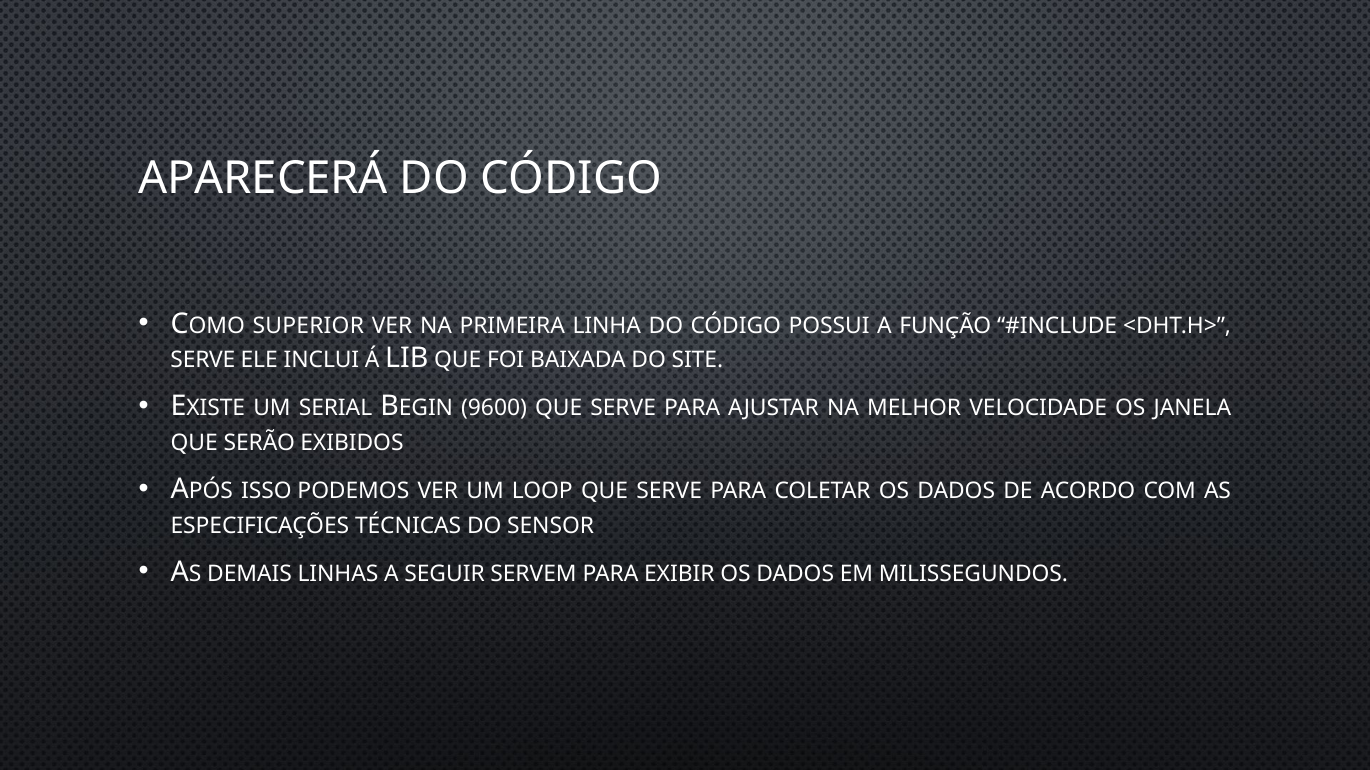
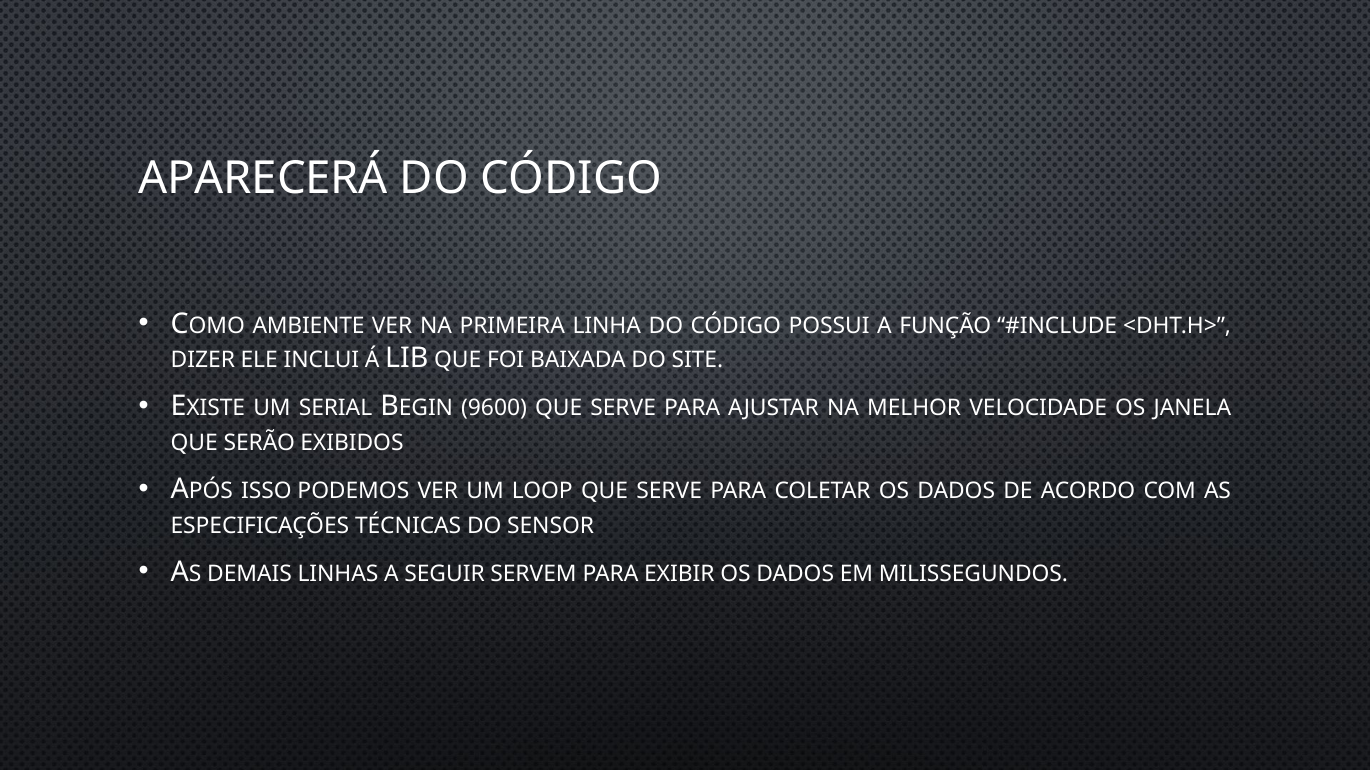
SUPERIOR: SUPERIOR -> AMBIENTE (309, 326)
SERVE: SERVE -> DIZER (203, 360)
